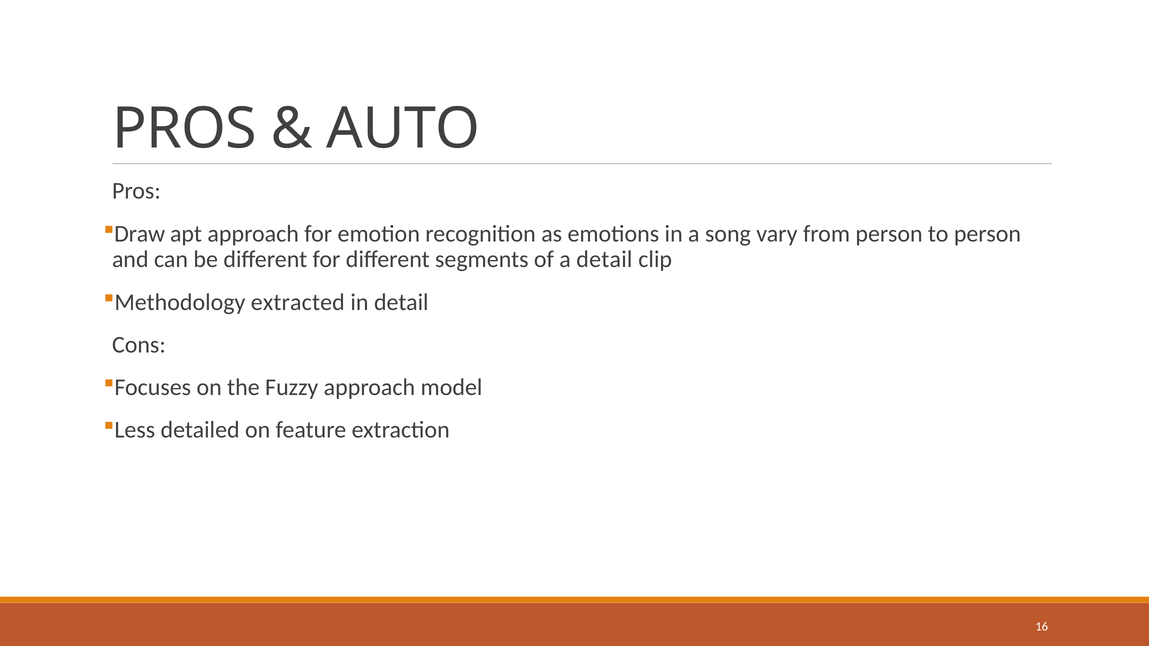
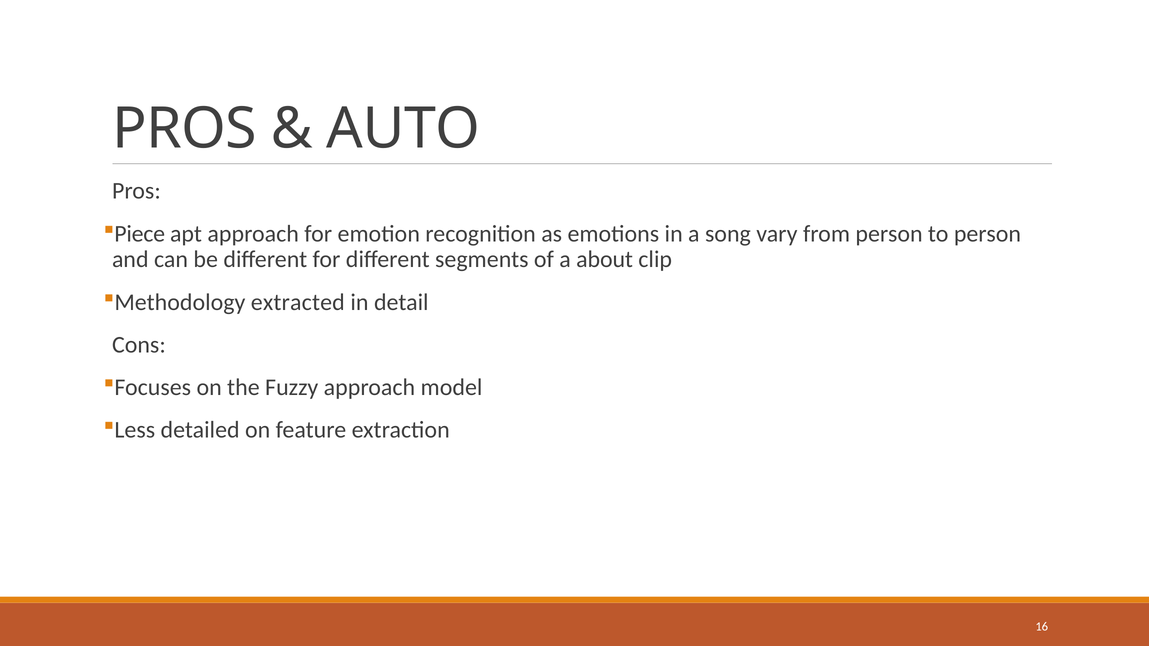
Draw: Draw -> Piece (140, 234)
a detail: detail -> about (605, 260)
